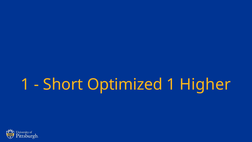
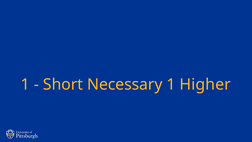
Optimized: Optimized -> Necessary (125, 84)
